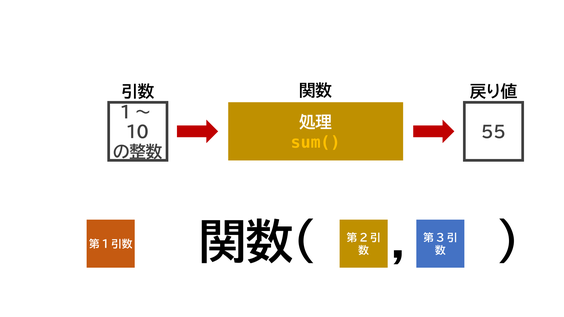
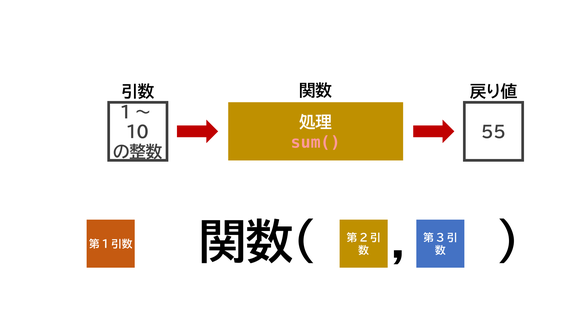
sum( colour: yellow -> pink (316, 142)
